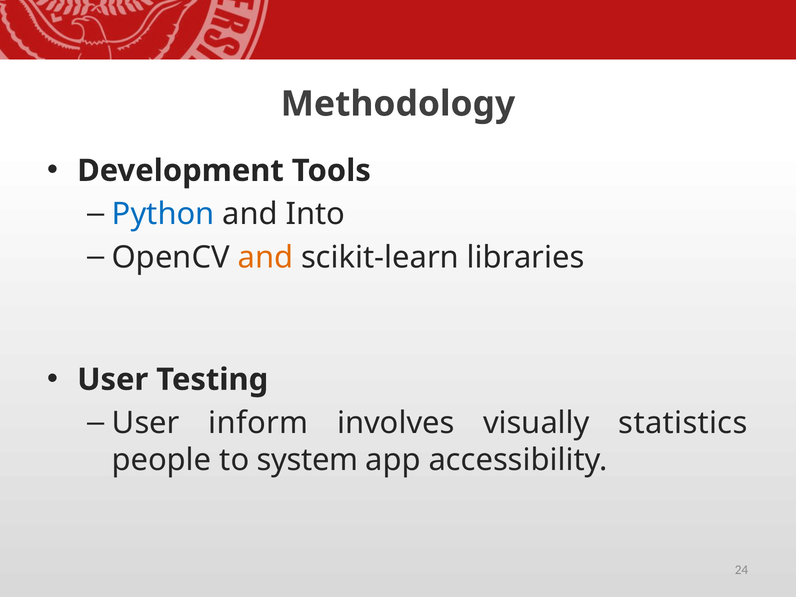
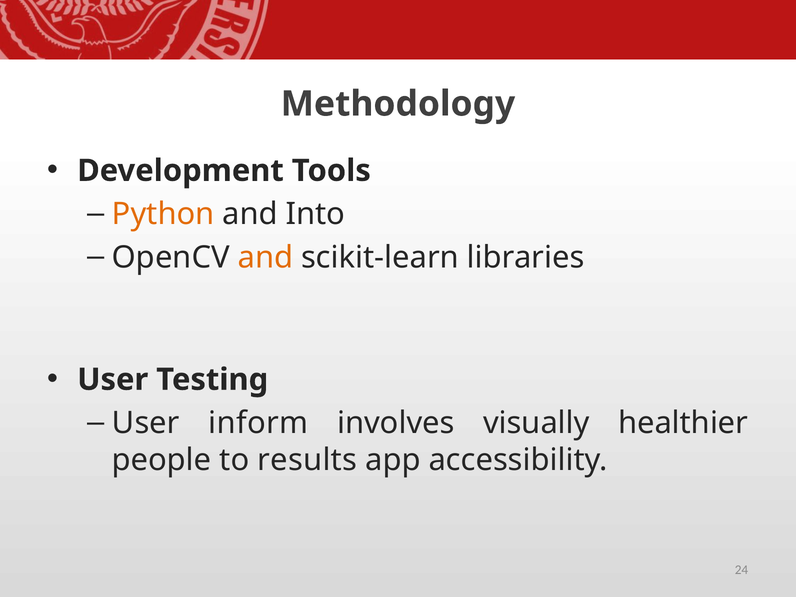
Python colour: blue -> orange (163, 214)
statistics: statistics -> healthier (683, 423)
system: system -> results (307, 460)
